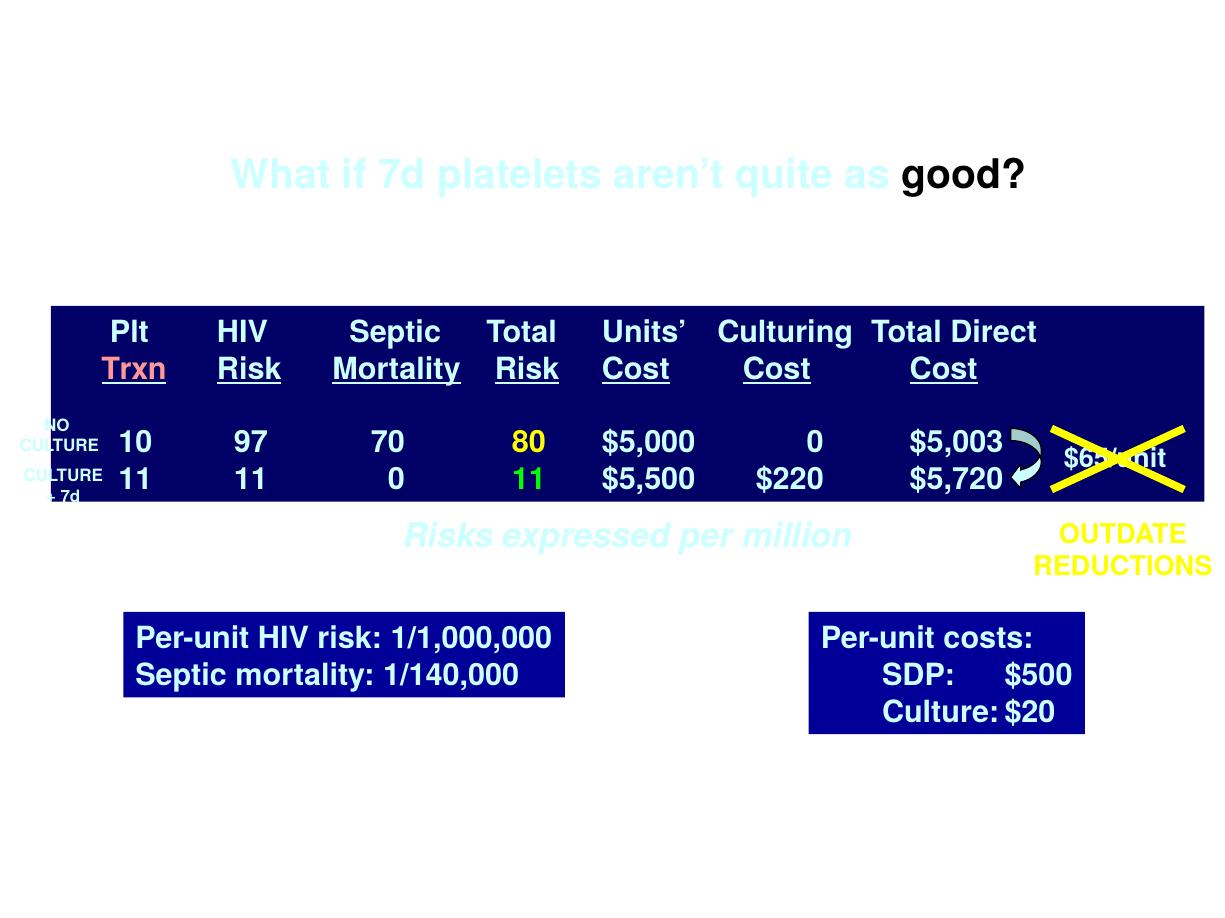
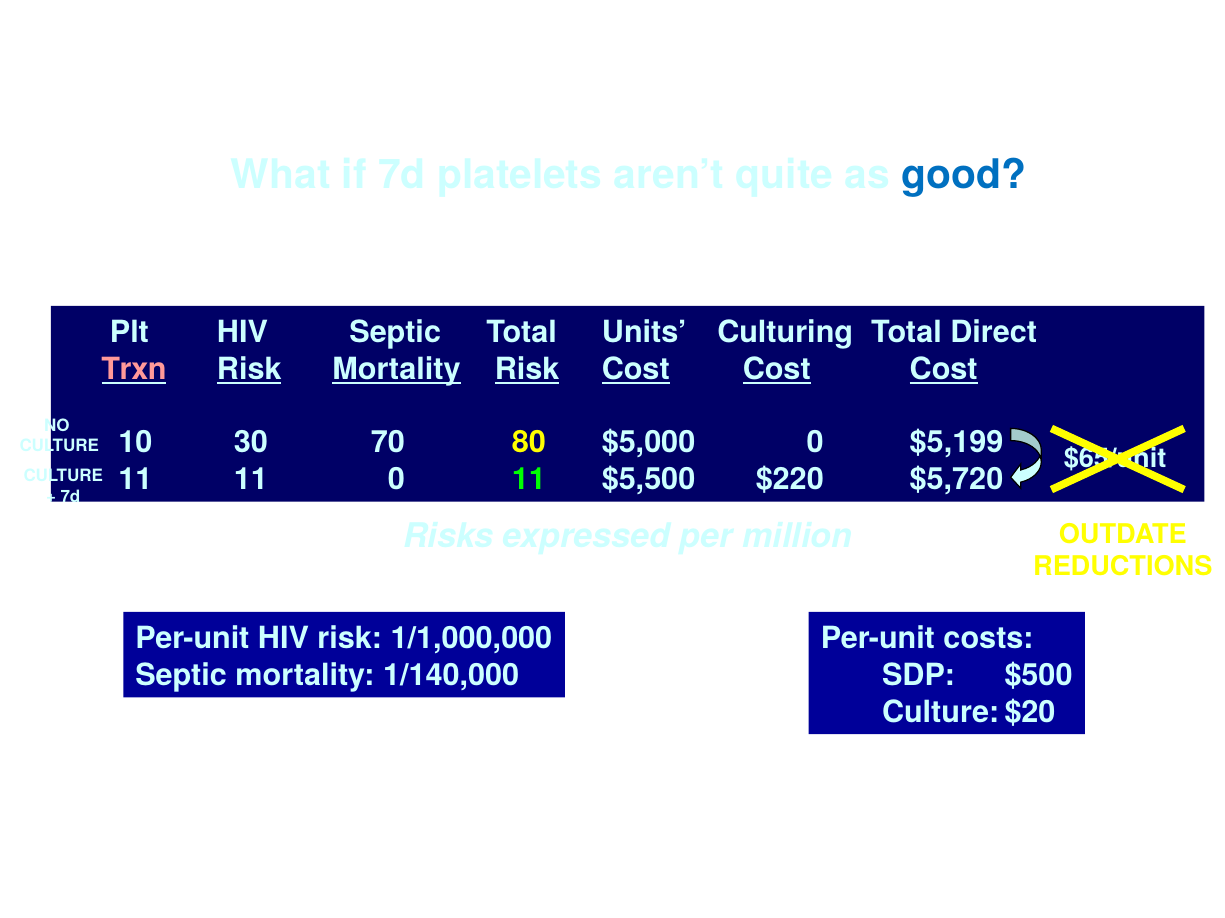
good colour: black -> blue (964, 175)
97: 97 -> 30 (251, 443)
$5,003: $5,003 -> $5,199 (957, 443)
